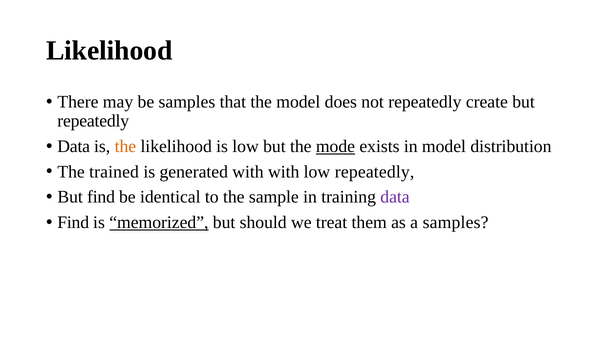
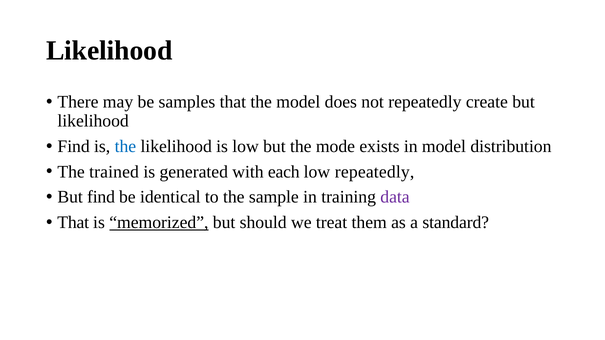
repeatedly: repeatedly -> likelihood (93, 121)
Data: Data -> Find (74, 147)
the colour: orange -> blue (125, 147)
mode underline: present -> none (335, 147)
with with: with -> each (284, 172)
Find: Find -> That (73, 223)
a samples: samples -> standard (456, 223)
